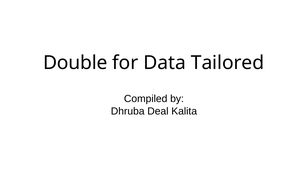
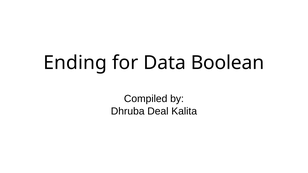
Double: Double -> Ending (75, 63)
Tailored: Tailored -> Boolean (228, 63)
